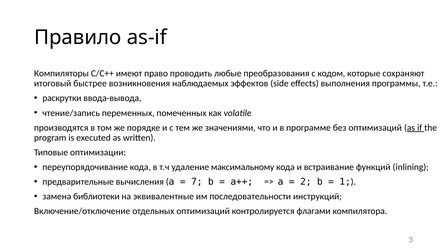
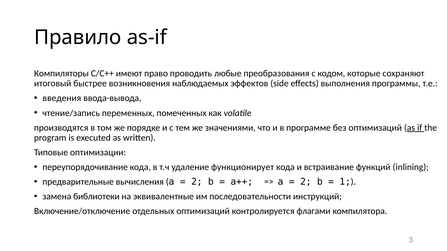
раскрутки: раскрутки -> введения (62, 98)
максимальному: максимальному -> функционирует (243, 167)
7: 7 -> 2 (197, 182)
